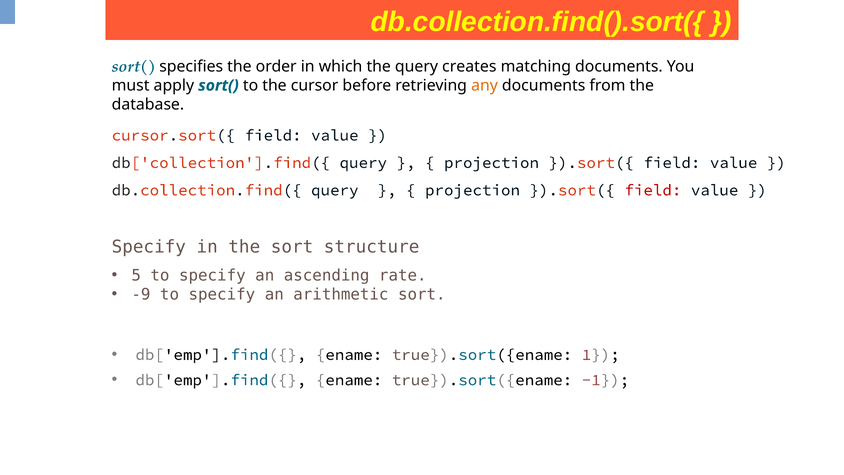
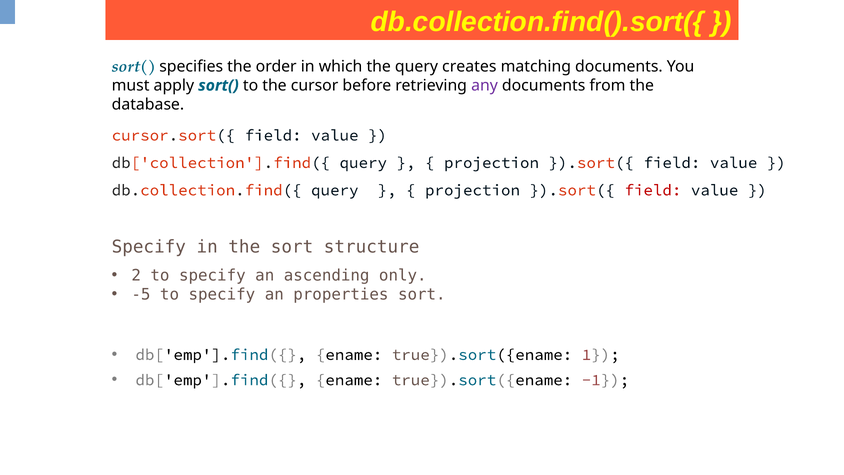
any colour: orange -> purple (484, 85)
5: 5 -> 2 (136, 275)
rate: rate -> only (403, 275)
-9: -9 -> -5 (141, 294)
arithmetic: arithmetic -> properties (341, 294)
